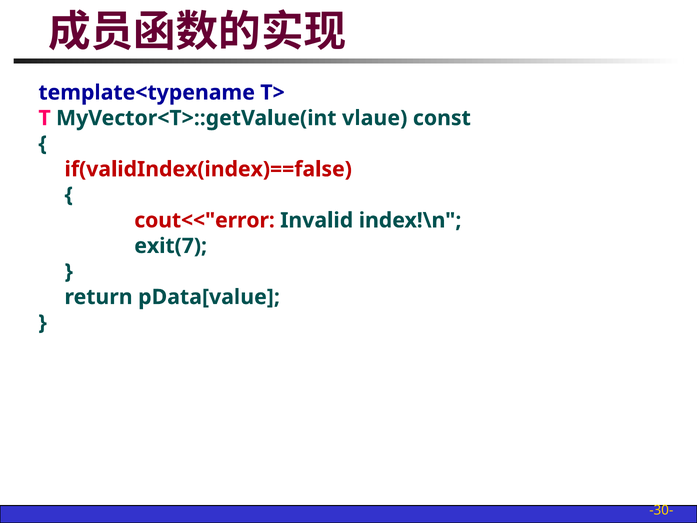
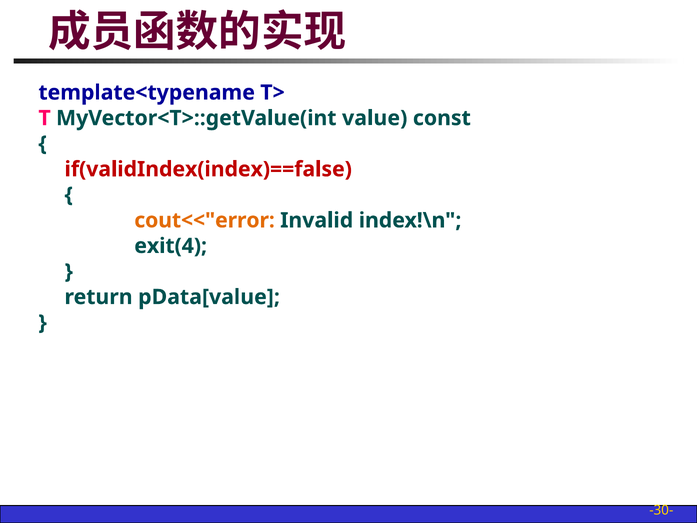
vlaue: vlaue -> value (375, 118)
cout<<"error colour: red -> orange (205, 220)
exit(7: exit(7 -> exit(4 (171, 246)
